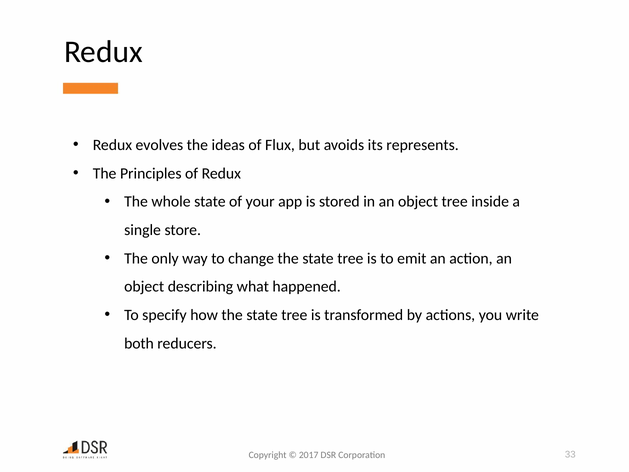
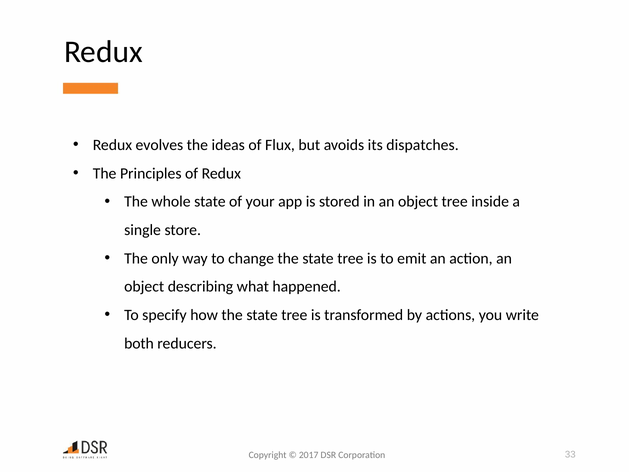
represents: represents -> dispatches (423, 145)
